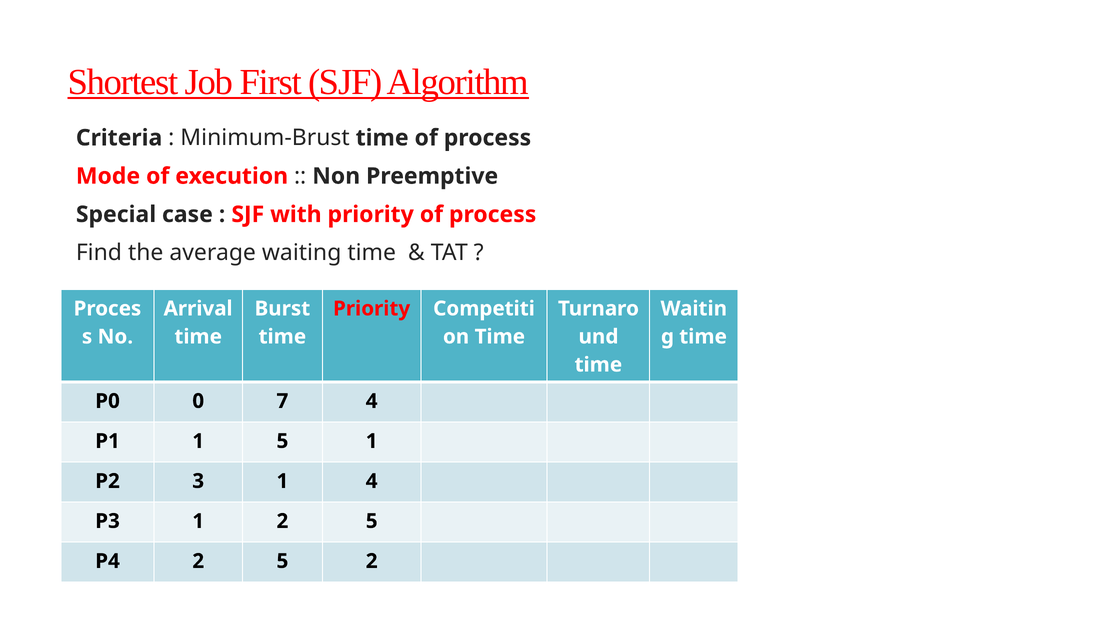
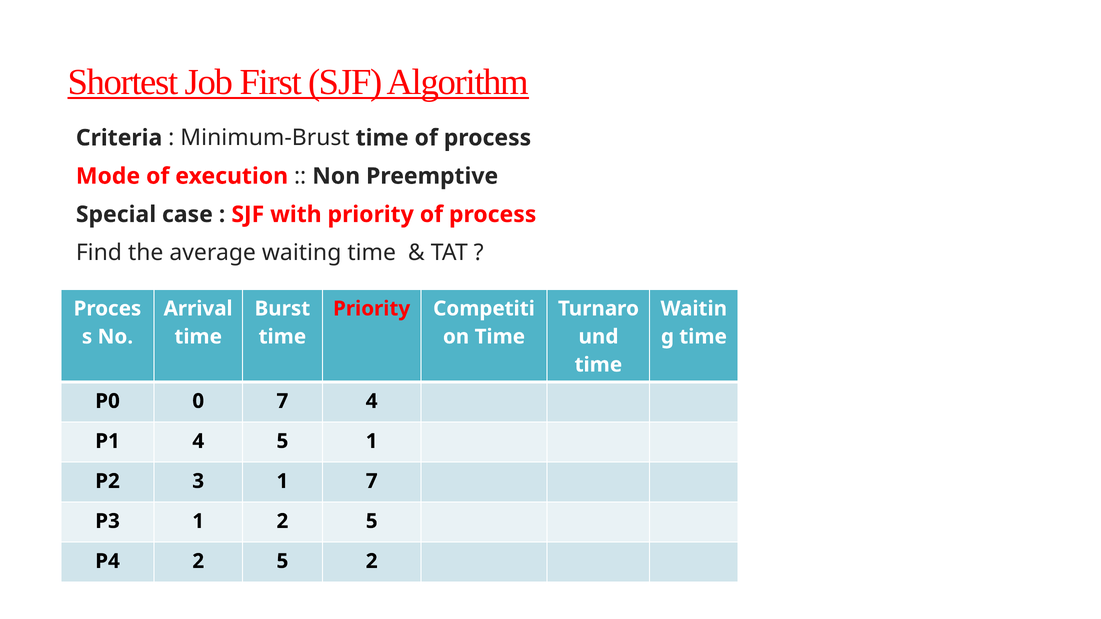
P1 1: 1 -> 4 (198, 441)
1 4: 4 -> 7 (372, 481)
